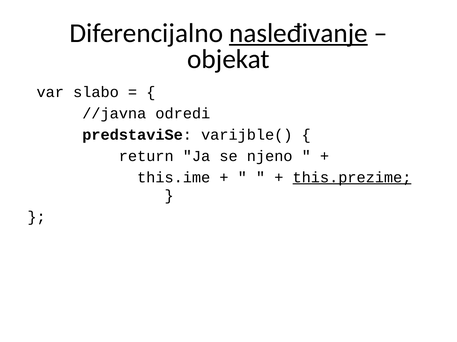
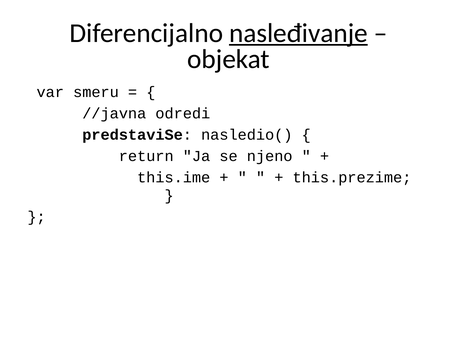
slabo: slabo -> smeru (96, 92)
varijble(: varijble( -> nasledio( (247, 135)
this.prezime underline: present -> none (352, 178)
